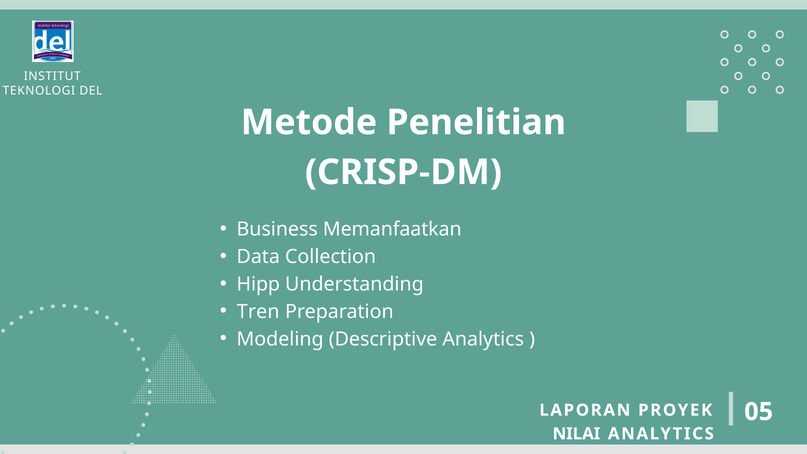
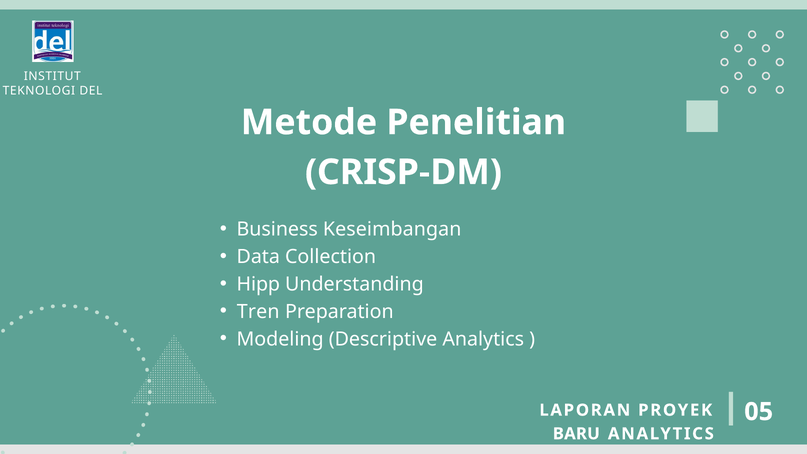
Memanfaatkan: Memanfaatkan -> Keseimbangan (392, 229)
NILAI: NILAI -> BARU (576, 434)
